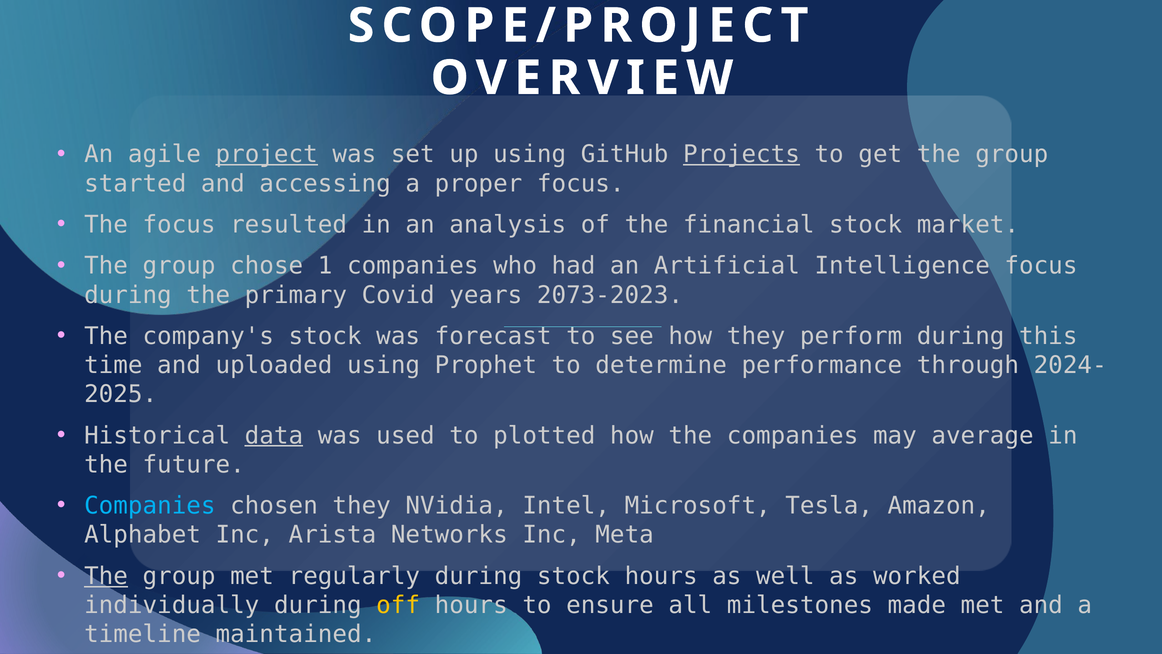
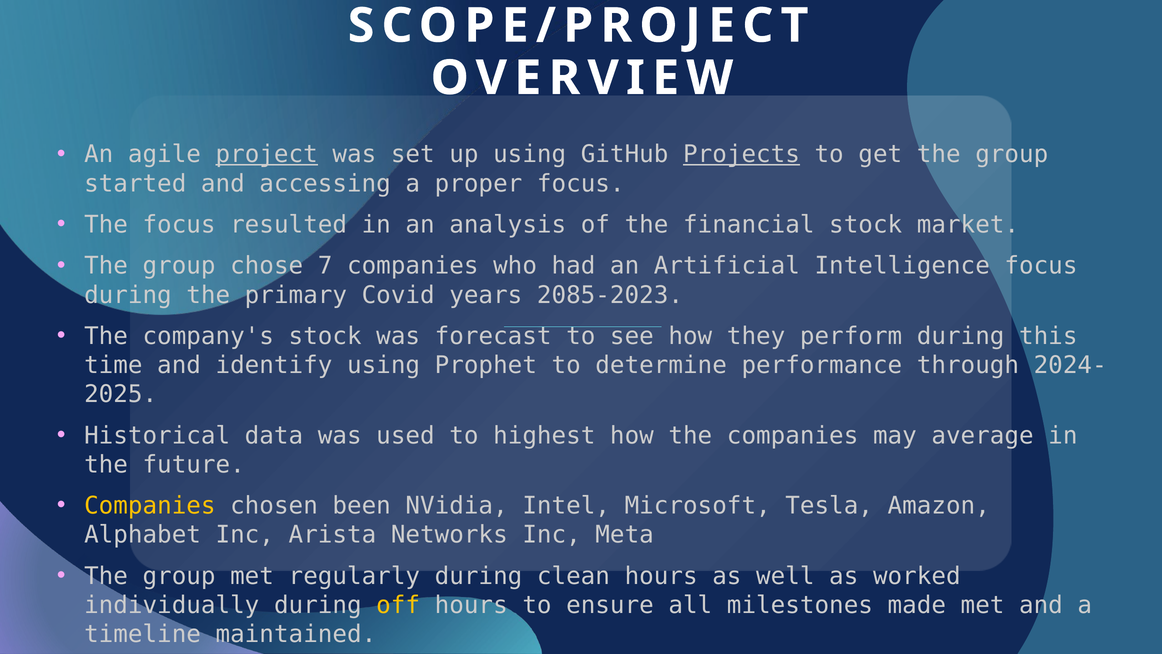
1: 1 -> 7 (325, 266)
2073-2023: 2073-2023 -> 2085-2023 (610, 295)
uploaded: uploaded -> identify (274, 365)
data underline: present -> none (274, 435)
plotted: plotted -> highest (544, 435)
Companies colour: light blue -> yellow (150, 506)
chosen they: they -> been (362, 506)
The underline: present -> none (106, 576)
during stock: stock -> clean (573, 576)
